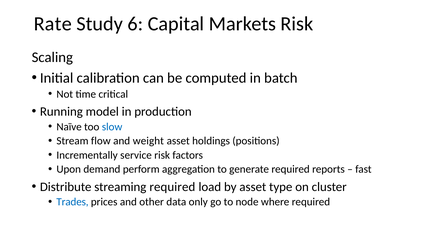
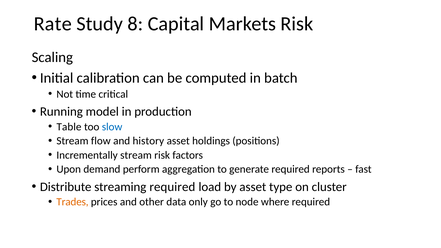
6: 6 -> 8 (135, 24)
Naïve: Naïve -> Table (69, 127)
weight: weight -> history (148, 141)
Incrementally service: service -> stream (136, 155)
Trades colour: blue -> orange (72, 202)
